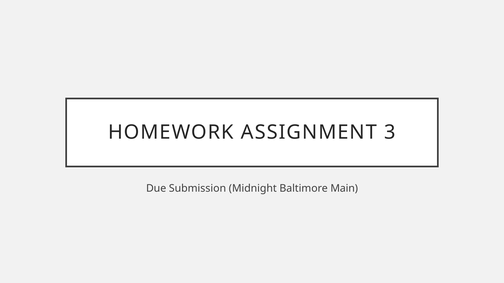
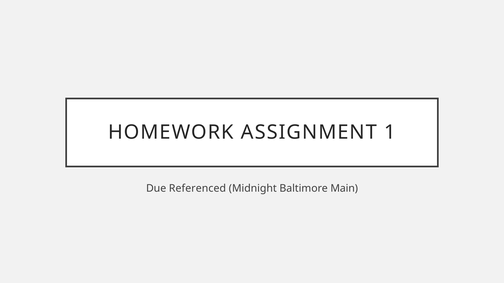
3: 3 -> 1 (390, 133)
Submission: Submission -> Referenced (197, 189)
